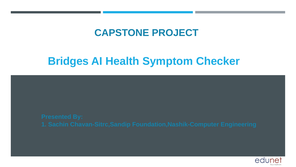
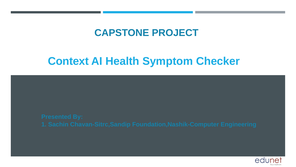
Bridges: Bridges -> Context (68, 61)
